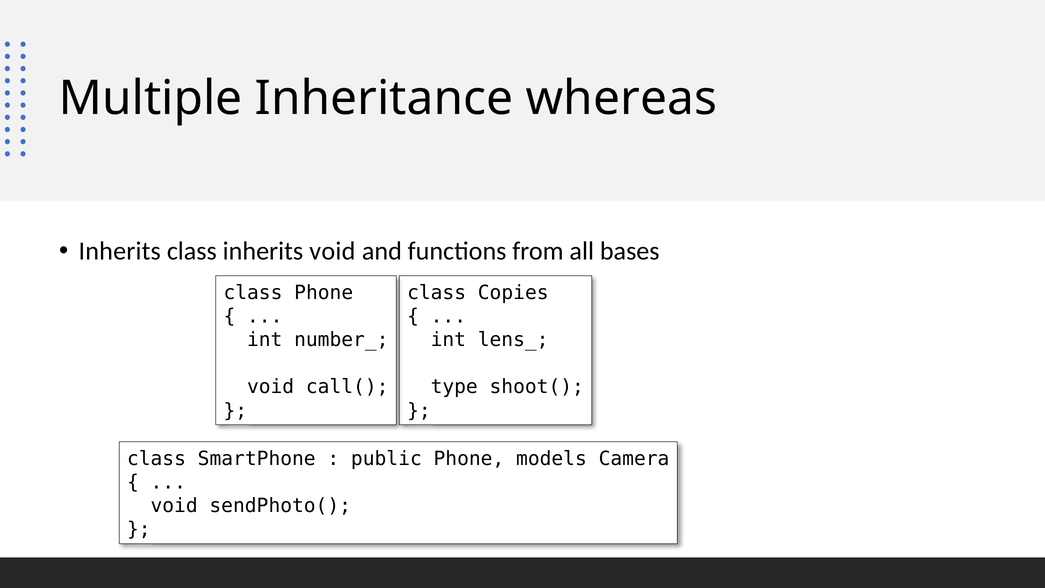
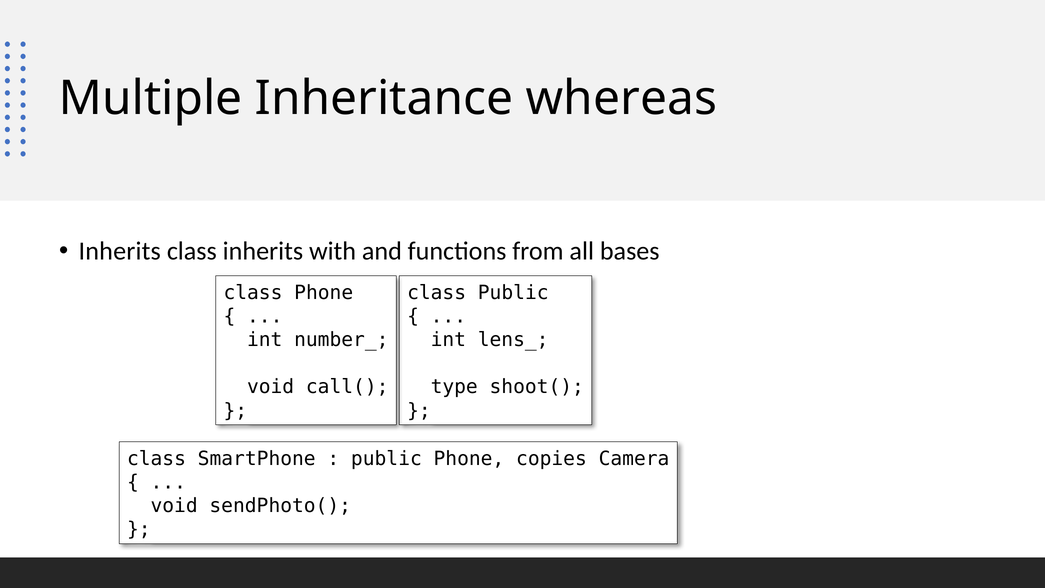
inherits void: void -> with (333, 251)
class Copies: Copies -> Public (513, 293)
models: models -> copies (551, 459)
